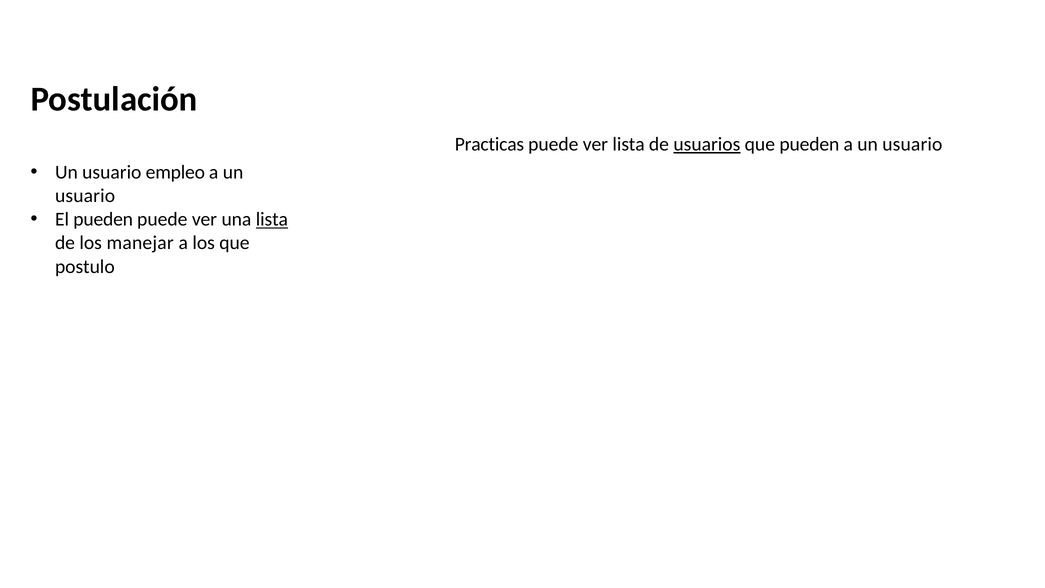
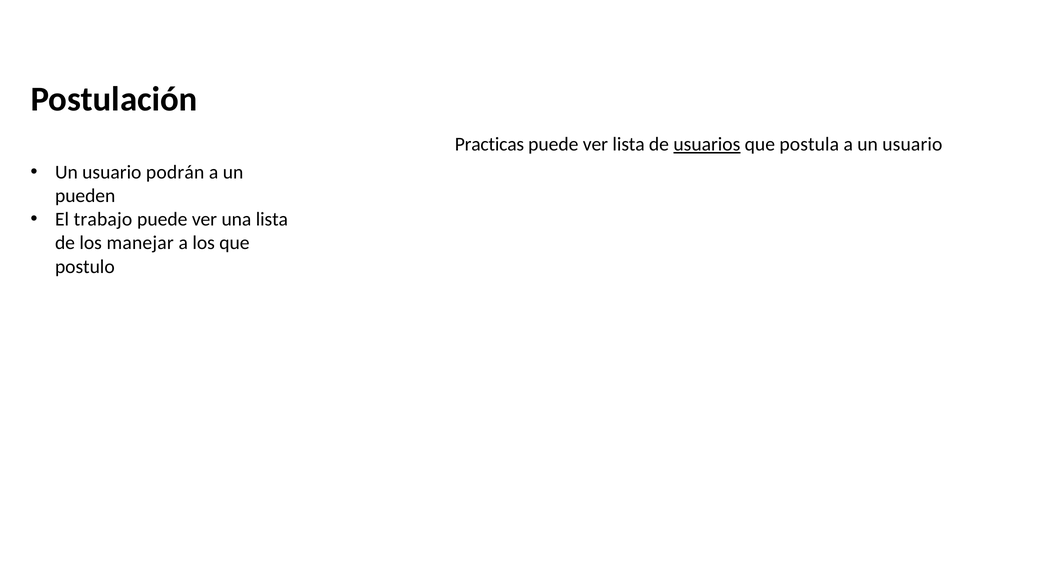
que pueden: pueden -> postula (809, 144)
empleo: empleo -> podrán (175, 172)
usuario: usuario -> pueden (85, 196)
El pueden: pueden -> trabajo (103, 219)
lista underline: present -> none (272, 219)
